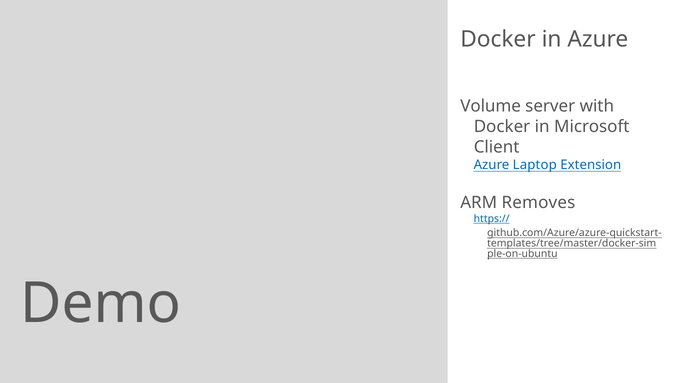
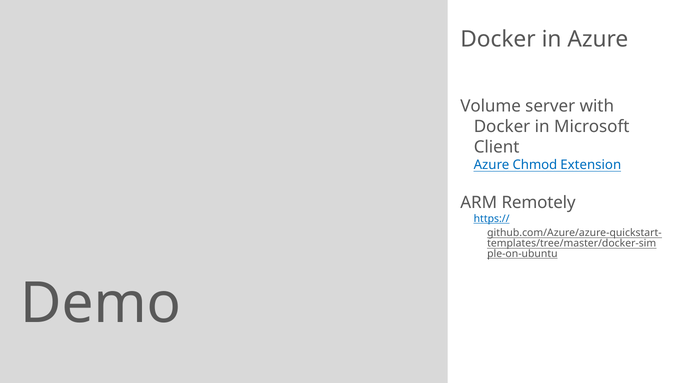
Laptop: Laptop -> Chmod (535, 165)
Removes: Removes -> Remotely (539, 203)
